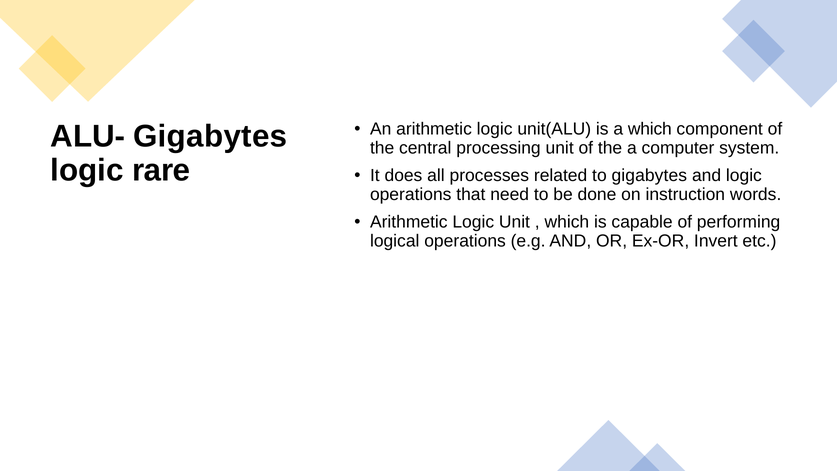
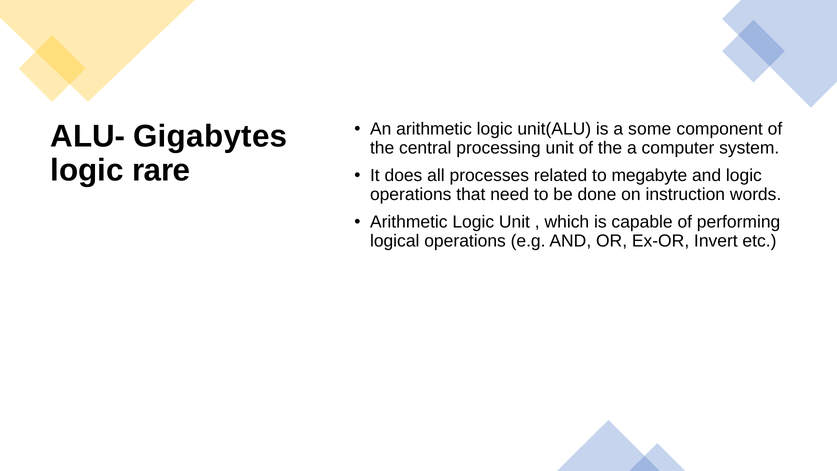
a which: which -> some (650, 129)
to gigabytes: gigabytes -> megabyte (649, 175)
